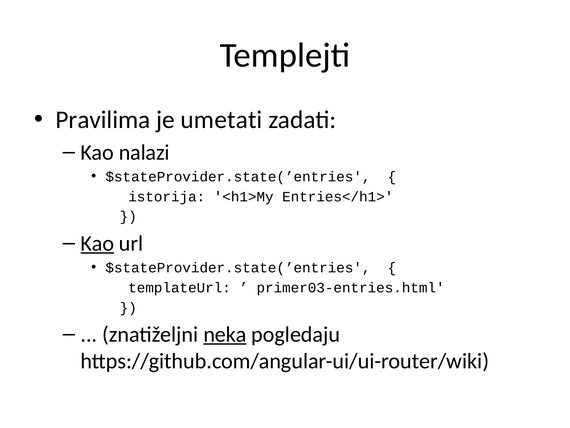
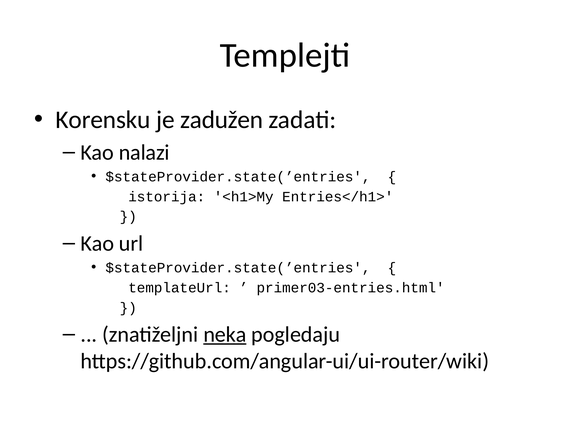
Pravilima: Pravilima -> Korensku (103, 120)
umetati: umetati -> zadužen (222, 120)
Kao underline: present -> none (97, 243)
